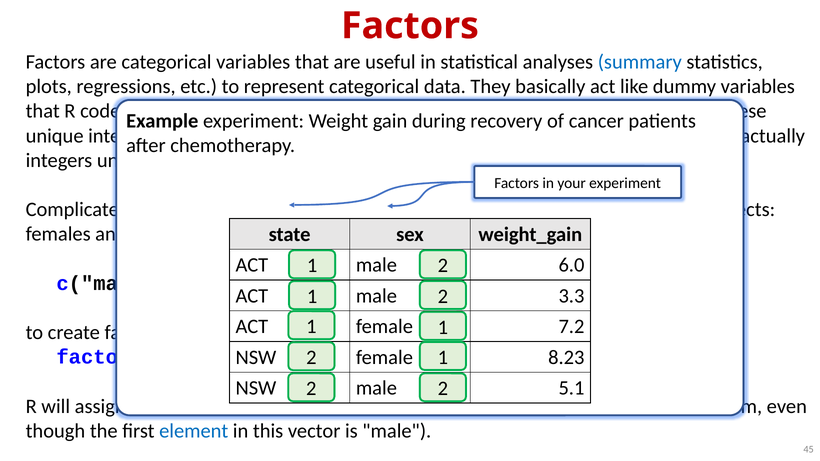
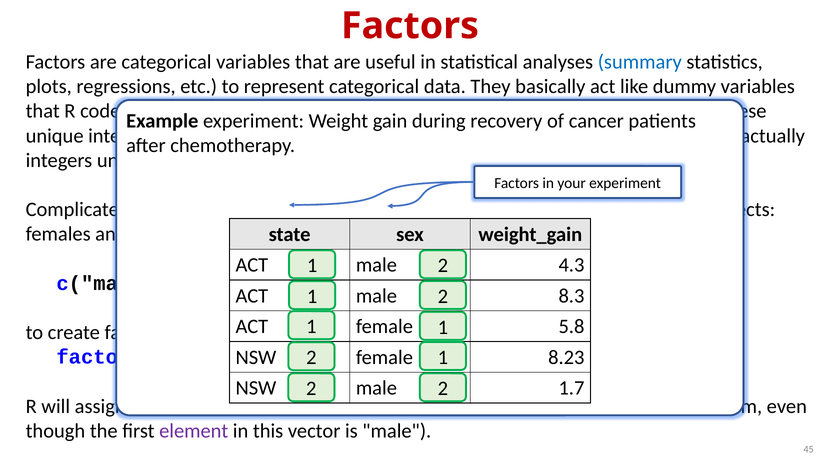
6.0: 6.0 -> 4.3 (571, 265)
3.3: 3.3 -> 8.3 (571, 296)
7.2: 7.2 -> 5.8 (571, 327)
5.1: 5.1 -> 1.7 (571, 388)
element colour: blue -> purple (194, 431)
